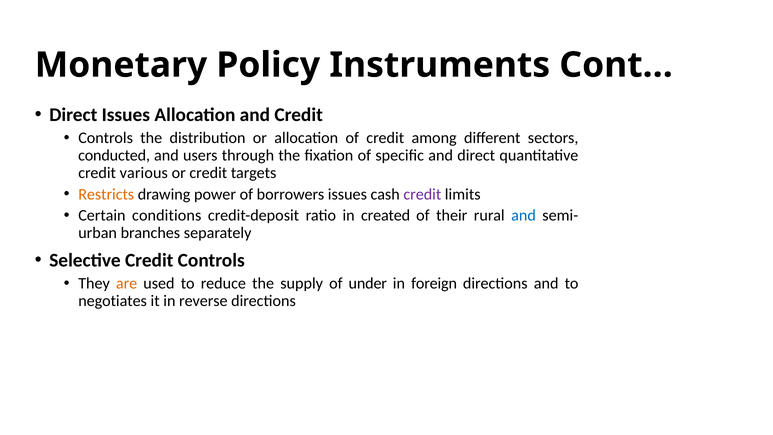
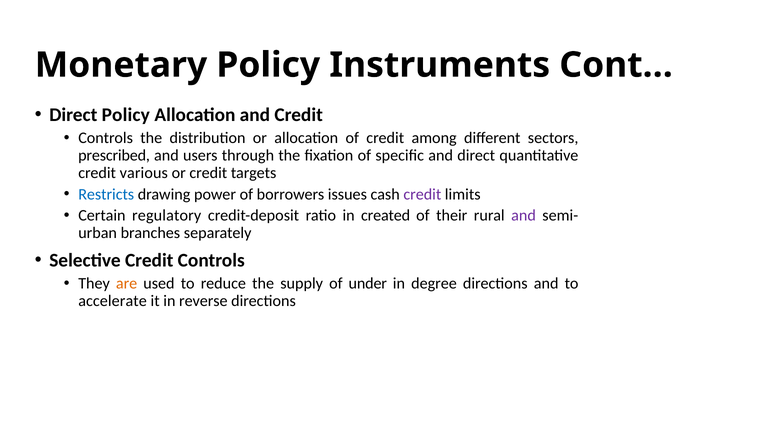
Direct Issues: Issues -> Policy (126, 115)
conducted: conducted -> prescribed (114, 155)
Restricts colour: orange -> blue (106, 194)
conditions: conditions -> regulatory (167, 216)
and colour: blue -> purple (524, 216)
foreign: foreign -> degree (434, 283)
negotiates: negotiates -> accelerate (113, 301)
